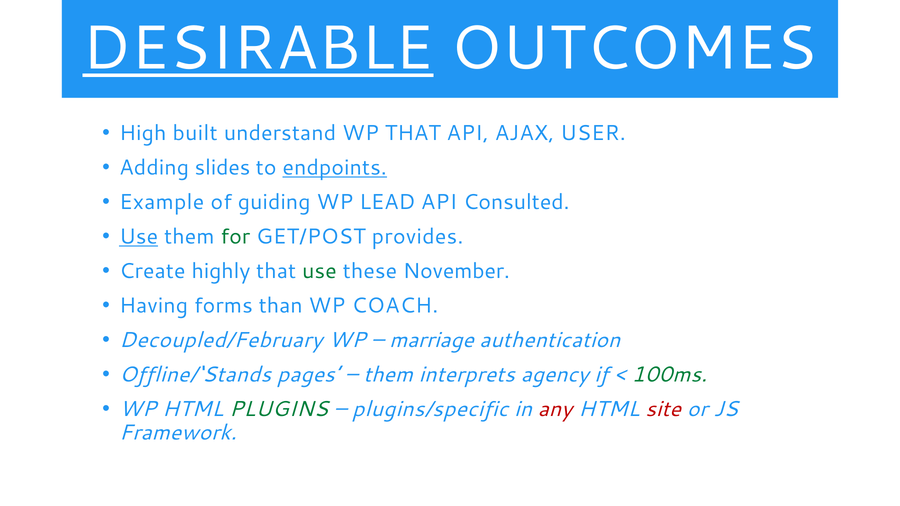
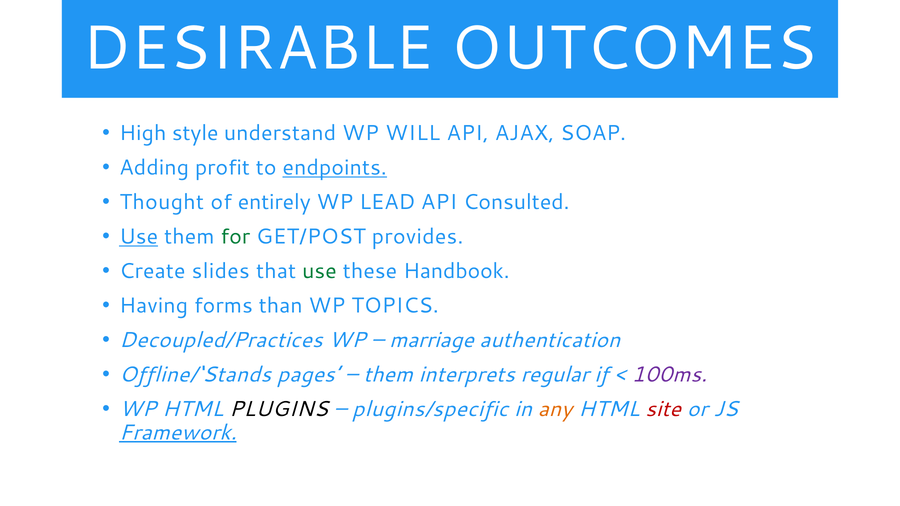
DESIRABLE underline: present -> none (258, 49)
built: built -> style (195, 133)
WP THAT: THAT -> WILL (413, 133)
USER: USER -> SOAP (593, 133)
slides: slides -> profit (222, 168)
Example: Example -> Thought (162, 202)
guiding: guiding -> entirely (274, 202)
highly: highly -> slides (221, 271)
November: November -> Handbook (456, 271)
COACH: COACH -> TOPICS (395, 306)
Decoupled/February: Decoupled/February -> Decoupled/Practices (221, 340)
agency: agency -> regular (555, 375)
100ms colour: green -> purple (669, 375)
PLUGINS colour: green -> black (279, 409)
any colour: red -> orange (555, 409)
Framework underline: none -> present (178, 433)
